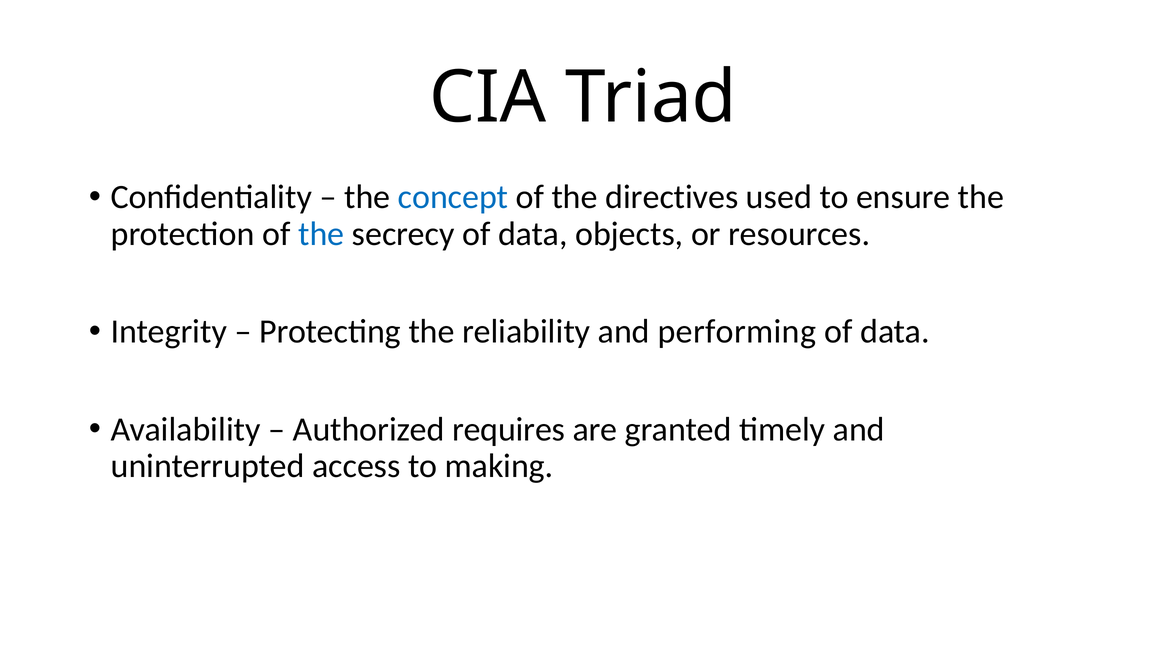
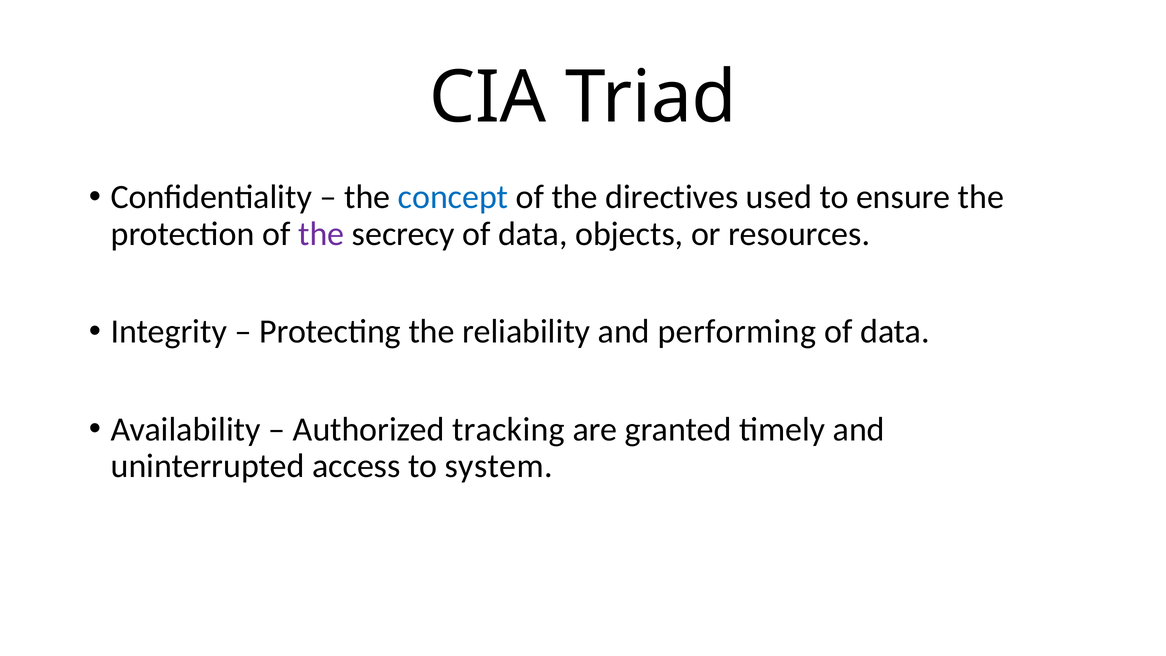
the colour: blue -> purple (321, 234)
requires: requires -> tracking (508, 429)
making: making -> system (499, 466)
